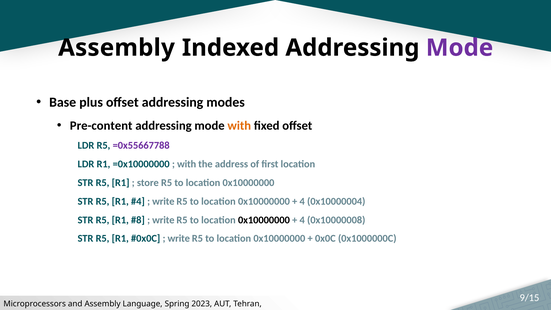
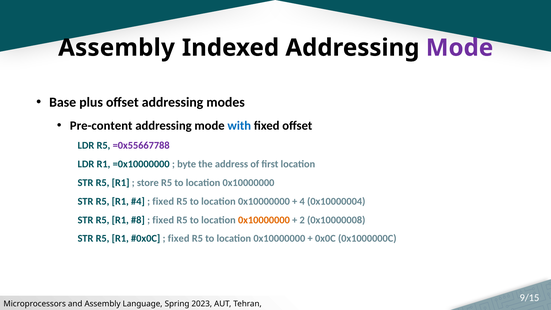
with colour: orange -> blue (239, 126)
with: with -> byte (187, 164)
write: write -> fixed (163, 201)
write: write -> fixed (163, 220)
0x10000000 colour: black -> orange (264, 220)
4: 4 -> 2 (302, 220)
write: write -> fixed (179, 239)
